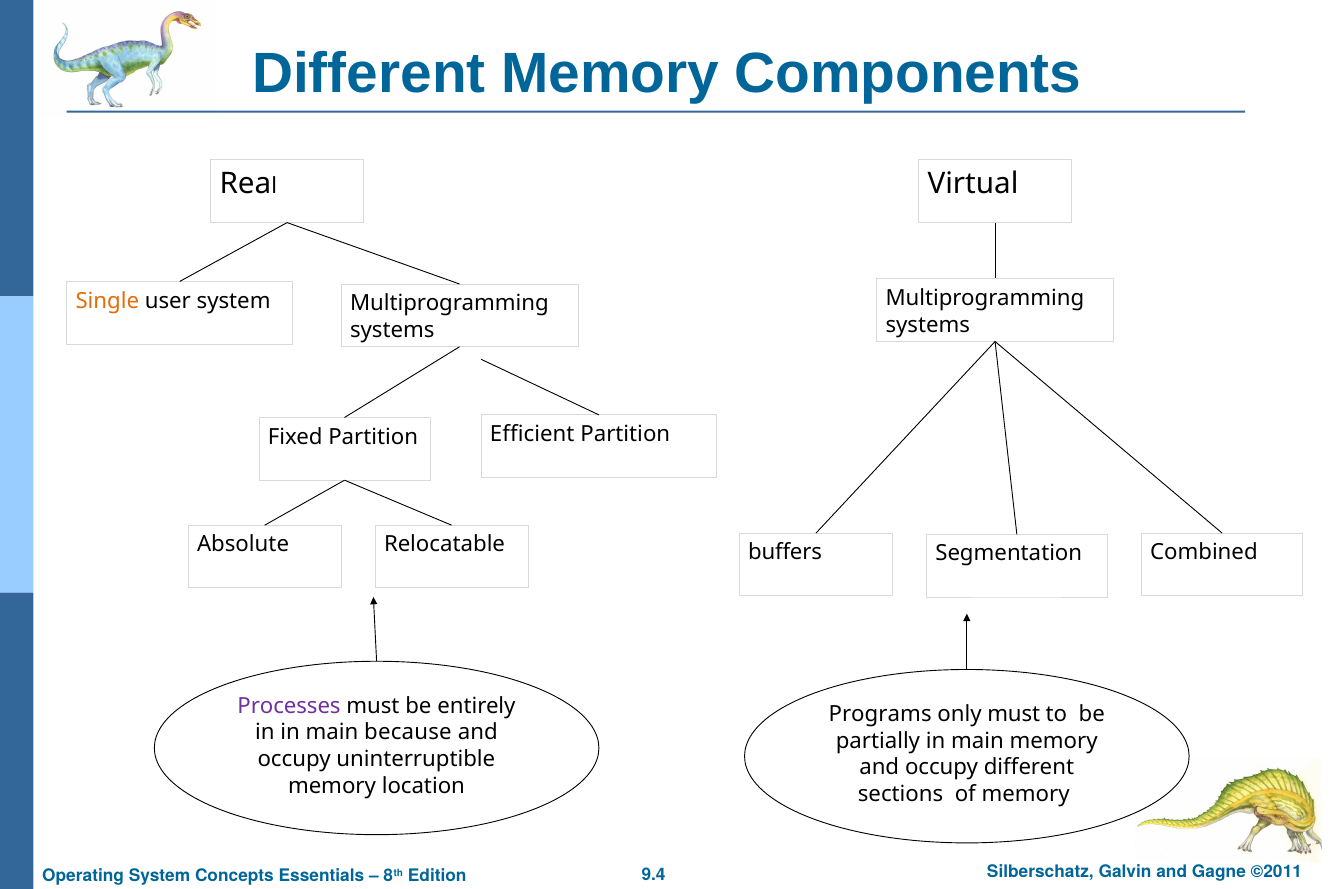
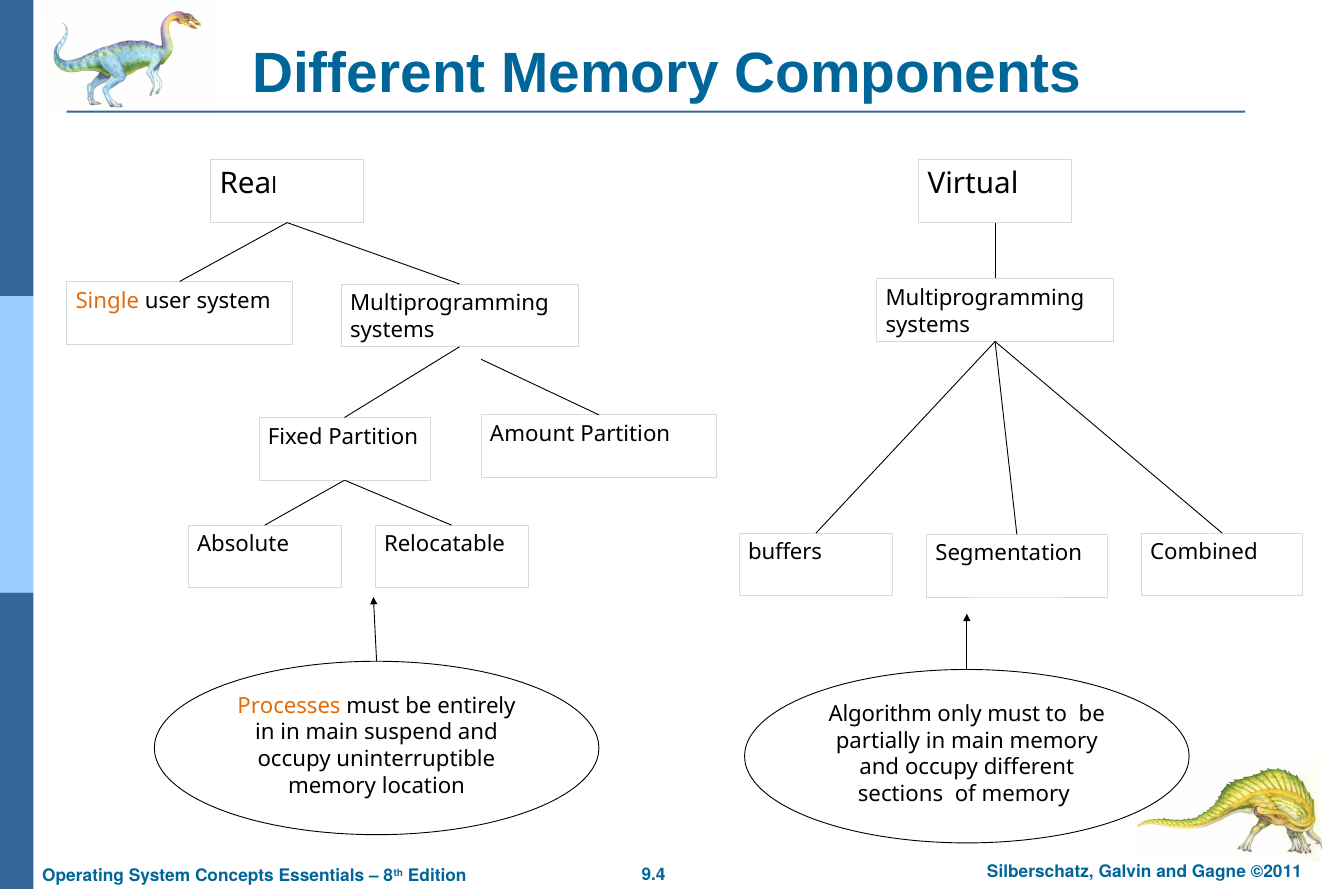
Efficient: Efficient -> Amount (532, 434)
Processes colour: purple -> orange (289, 706)
Programs: Programs -> Algorithm (880, 714)
because: because -> suspend (408, 733)
